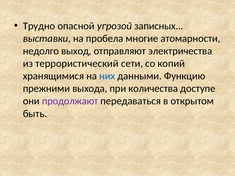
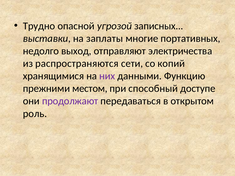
пробела: пробела -> заплаты (105, 39)
атомарности: атомарности -> портативных (190, 39)
террористический: террористический -> распространяются (77, 64)
них colour: blue -> purple (107, 76)
выхода: выхода -> местом (90, 89)
количества: количества -> способный (153, 89)
быть: быть -> роль (35, 114)
